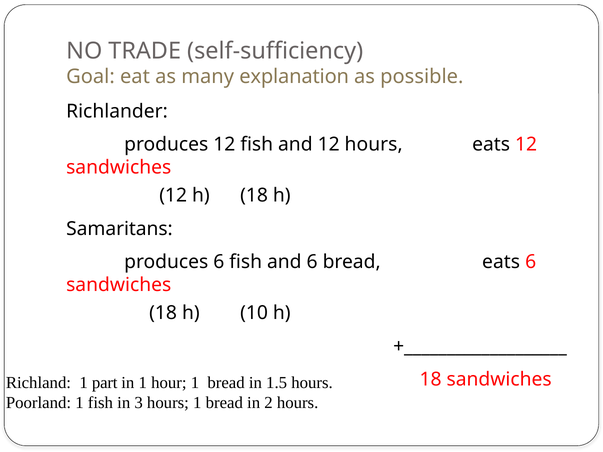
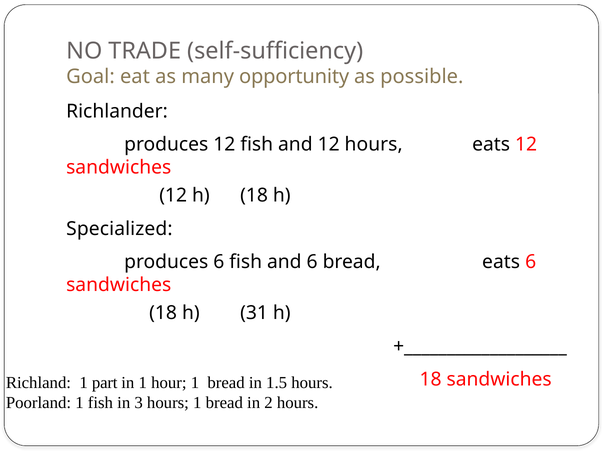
explanation: explanation -> opportunity (294, 77)
Samaritans: Samaritans -> Specialized (119, 229)
10: 10 -> 31 (254, 313)
